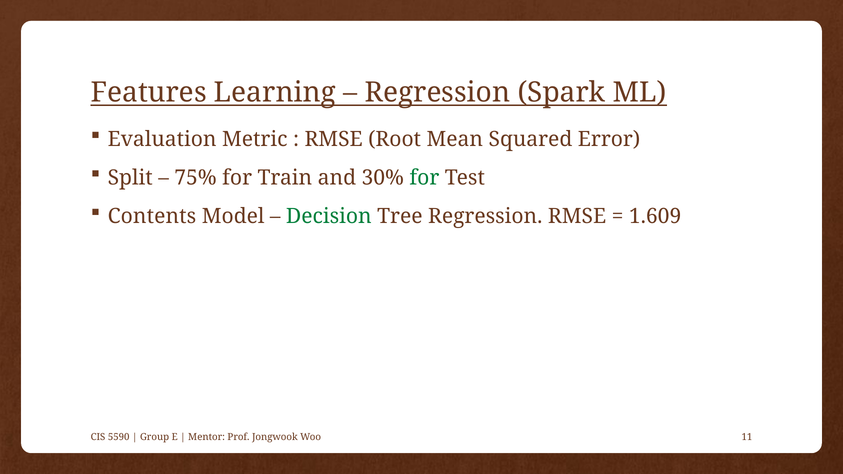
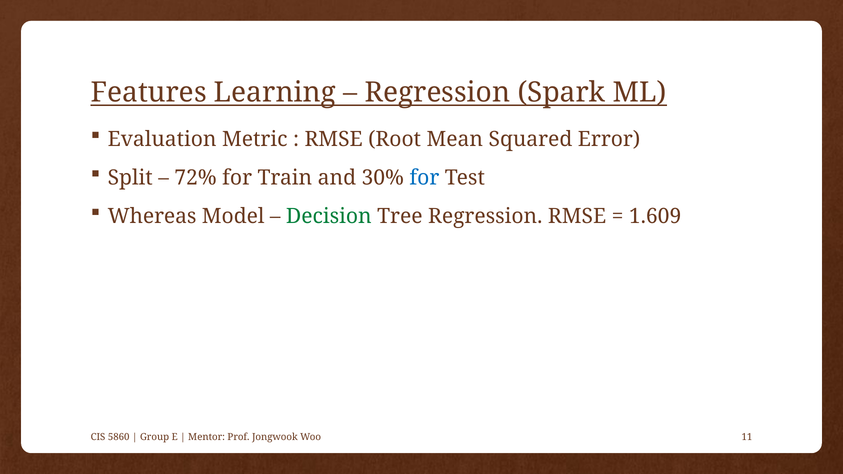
75%: 75% -> 72% (196, 178)
for colour: green -> blue (424, 178)
Contents: Contents -> Whereas (152, 216)
5590: 5590 -> 5860 (119, 437)
